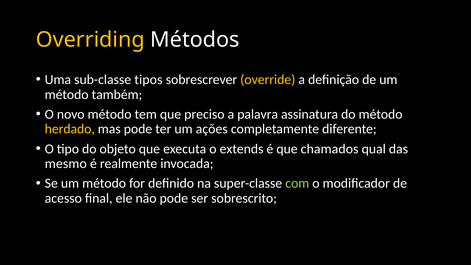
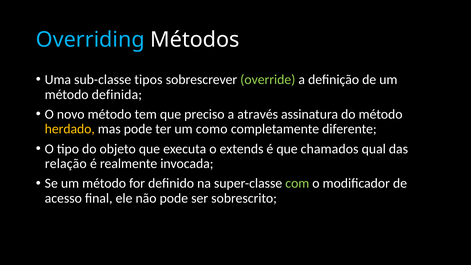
Overriding colour: yellow -> light blue (90, 40)
override colour: yellow -> light green (268, 80)
também: também -> definida (117, 94)
palavra: palavra -> através (258, 114)
ações: ações -> como (212, 129)
mesmo: mesmo -> relação (66, 164)
